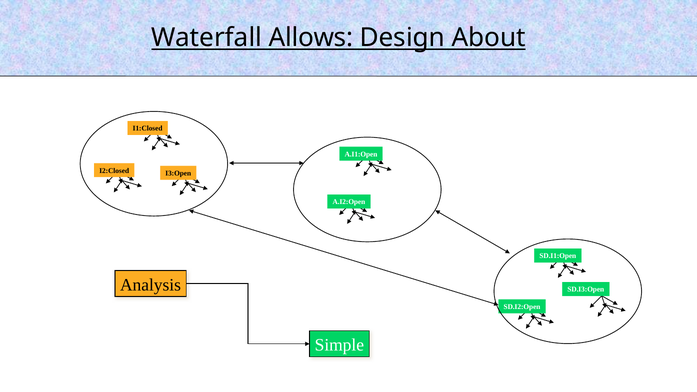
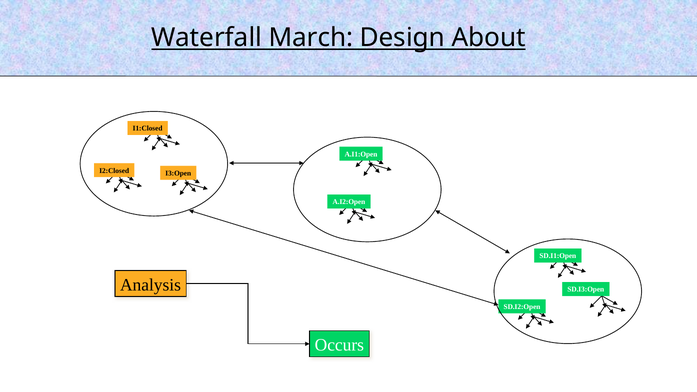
Allows: Allows -> March (311, 38)
Simple: Simple -> Occurs (339, 345)
